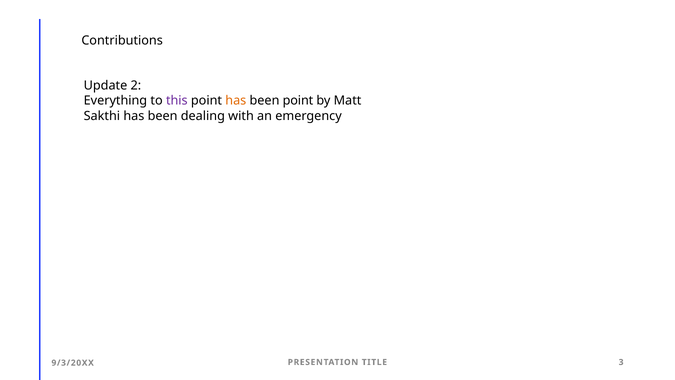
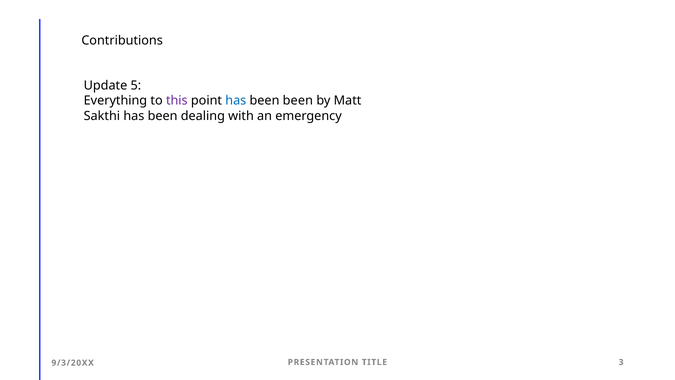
2: 2 -> 5 (136, 85)
has colour: orange -> blue (236, 101)
been point: point -> been (298, 101)
